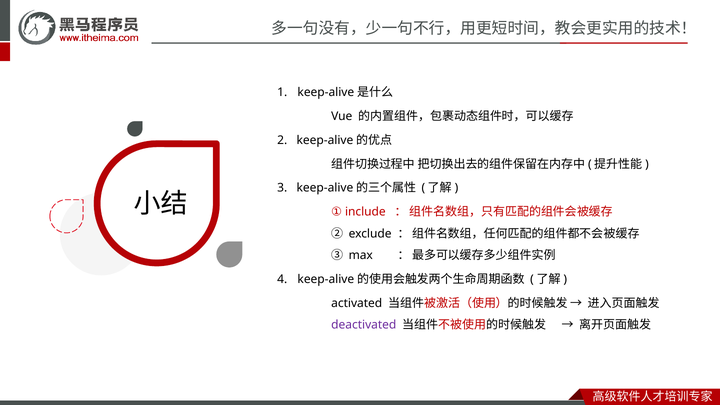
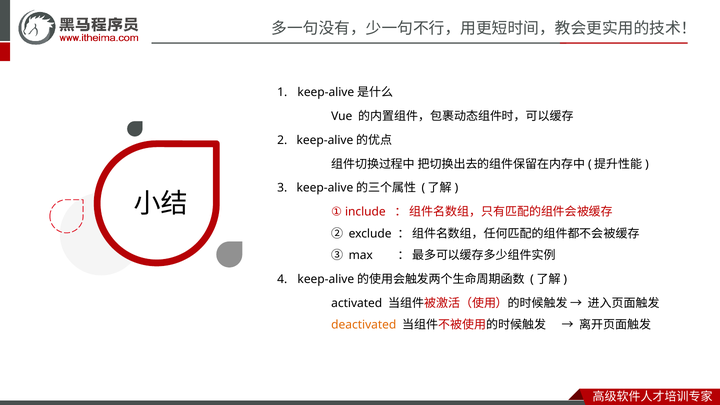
deactivated colour: purple -> orange (364, 325)
